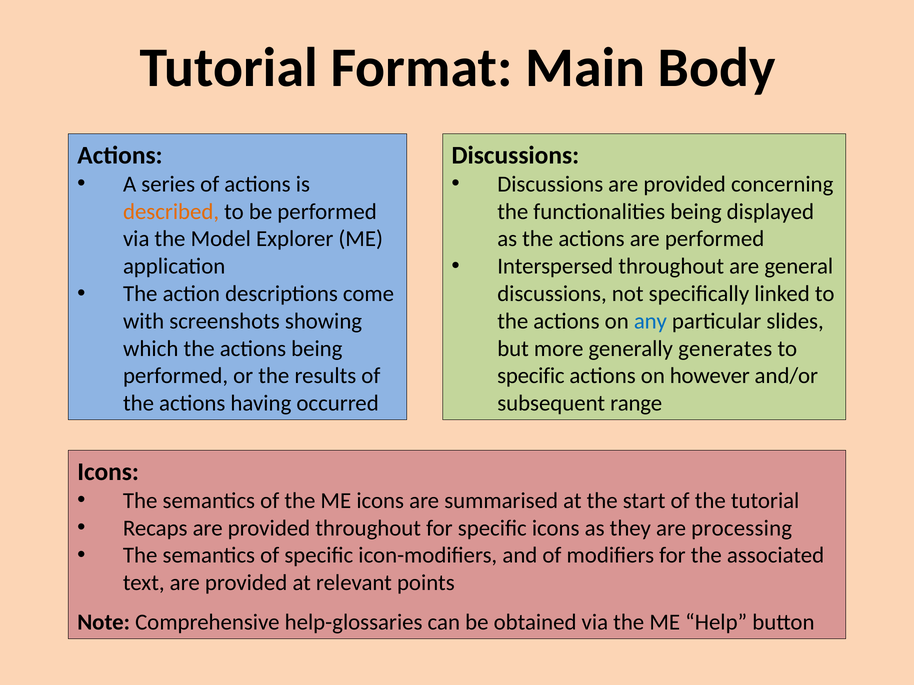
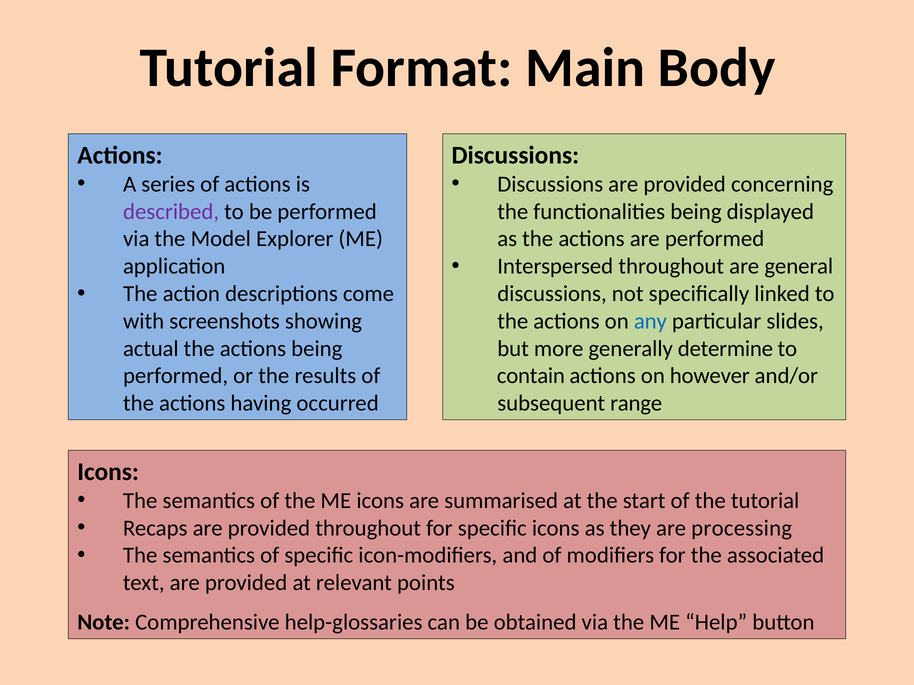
described colour: orange -> purple (171, 212)
which: which -> actual (151, 349)
generates: generates -> determine (725, 349)
specific: specific -> contain (531, 376)
